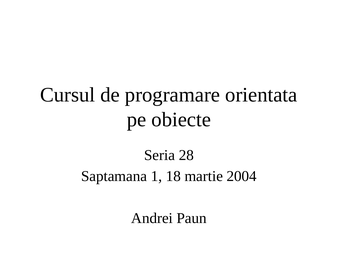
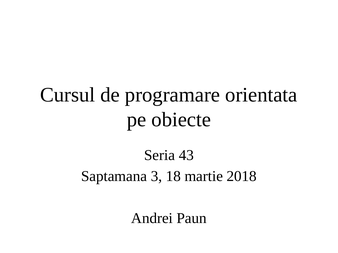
28: 28 -> 43 (186, 155)
1: 1 -> 3 (156, 176)
2004: 2004 -> 2018 (242, 176)
